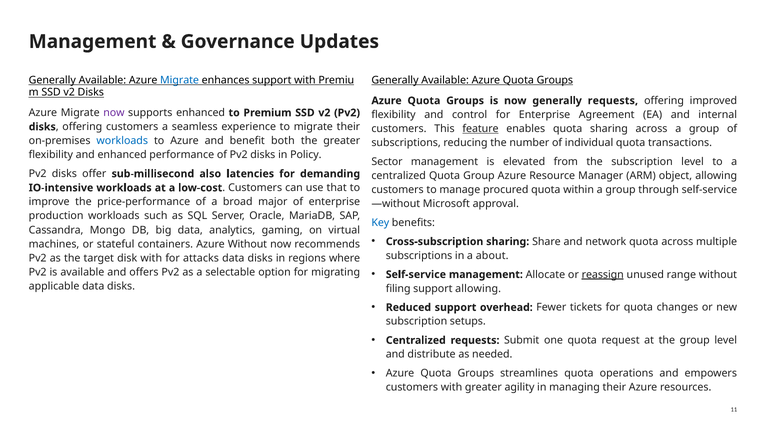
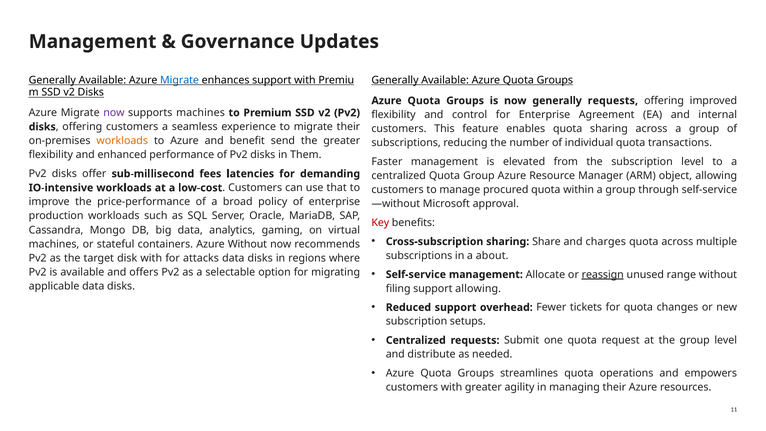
supports enhanced: enhanced -> machines (201, 113)
feature underline: present -> none (481, 129)
workloads colour: blue -> orange (122, 141)
both: both -> send (283, 141)
Policy: Policy -> Them (306, 155)
Sector: Sector -> Faster (387, 162)
also: also -> fees (210, 174)
major: major -> policy (273, 202)
Key colour: blue -> red (380, 223)
network: network -> charges (606, 242)
